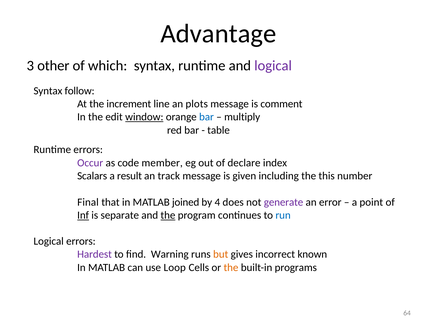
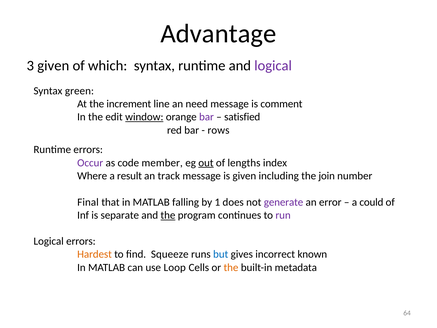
3 other: other -> given (53, 66)
follow: follow -> green (79, 91)
plots: plots -> need (197, 104)
bar colour: blue -> purple (206, 117)
multiply: multiply -> satisfied (242, 117)
table: table -> rows (218, 130)
out underline: none -> present (206, 163)
declare: declare -> lengths (244, 163)
Scalars: Scalars -> Where (92, 176)
this: this -> join (327, 176)
joined: joined -> falling (186, 202)
4: 4 -> 1 (217, 202)
point: point -> could (371, 202)
Inf underline: present -> none (83, 215)
run colour: blue -> purple (283, 215)
Hardest colour: purple -> orange (95, 254)
Warning: Warning -> Squeeze (170, 254)
but colour: orange -> blue (221, 254)
programs: programs -> metadata (296, 267)
